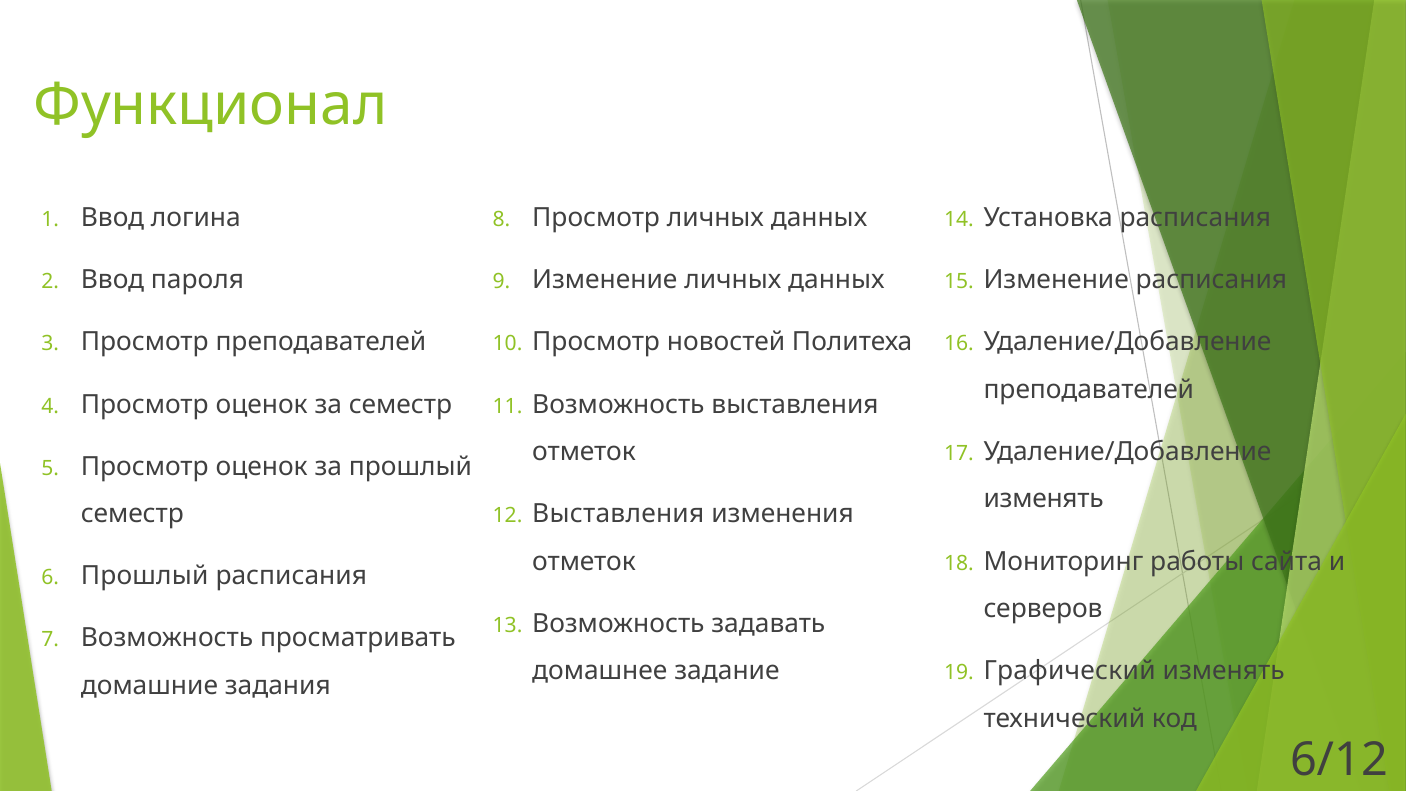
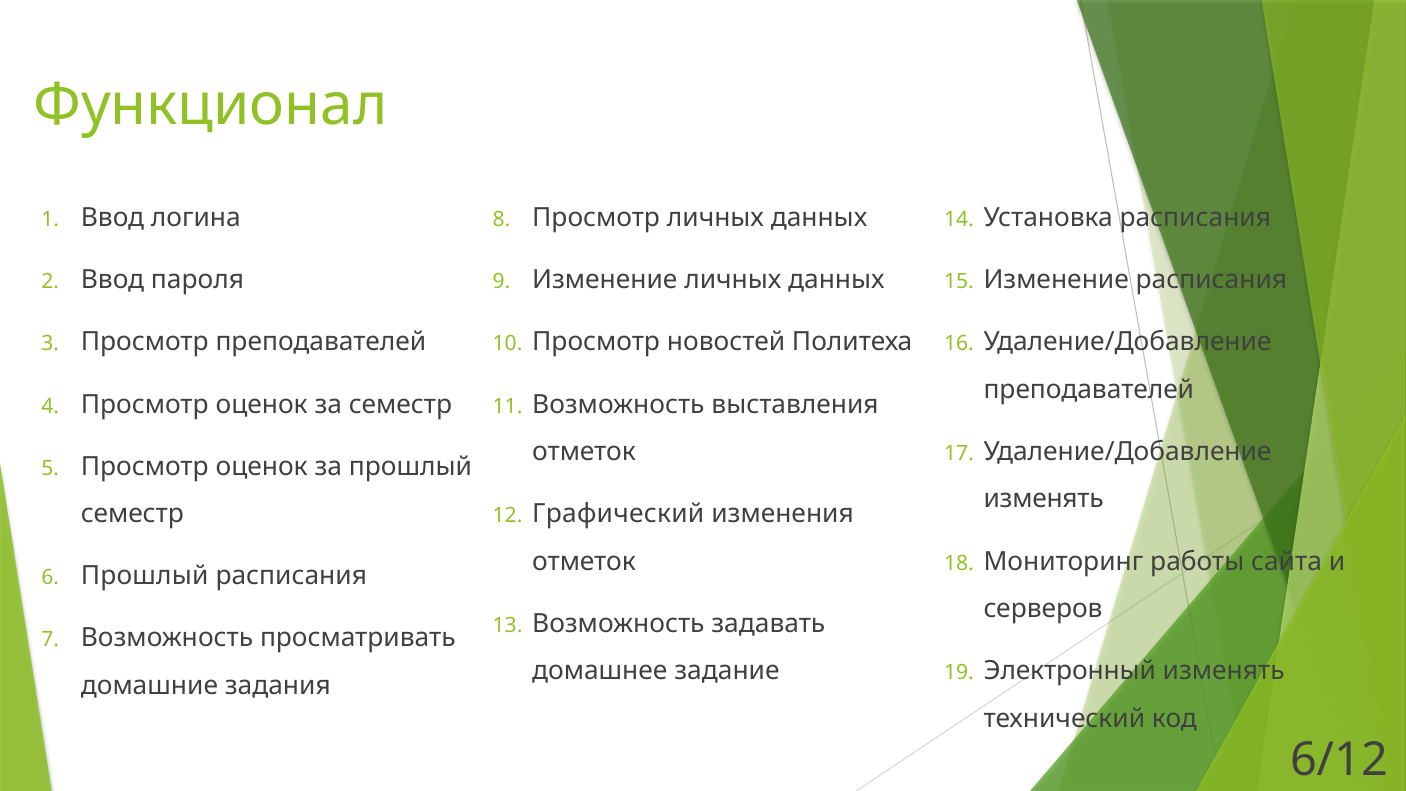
Выставления: Выставления -> Графический (618, 514)
Графический: Графический -> Электронный (1070, 671)
